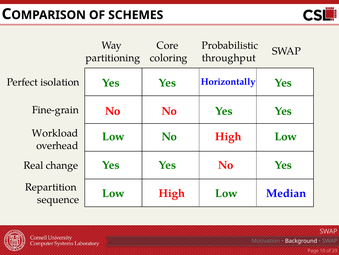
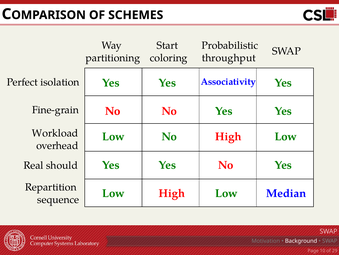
Core: Core -> Start (167, 45)
Horizontally: Horizontally -> Associativity (228, 81)
change: change -> should (62, 165)
